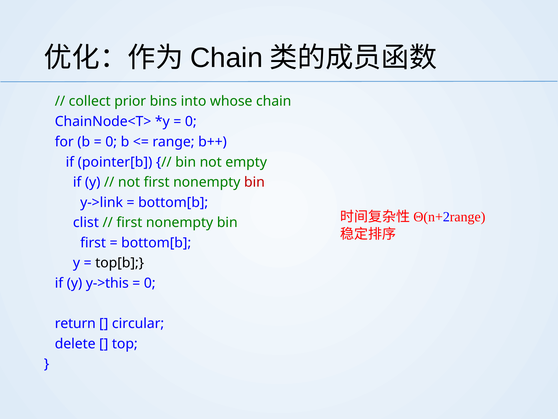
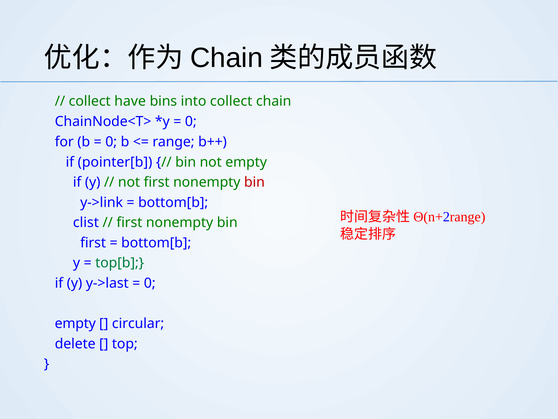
prior: prior -> have (130, 101)
into whose: whose -> collect (231, 101)
top[b colour: black -> green (120, 263)
y->this: y->this -> y->last (107, 283)
return: return -> empty (75, 323)
